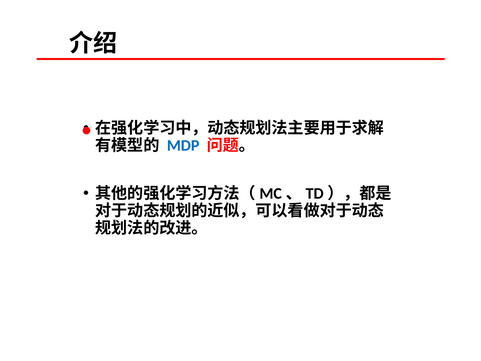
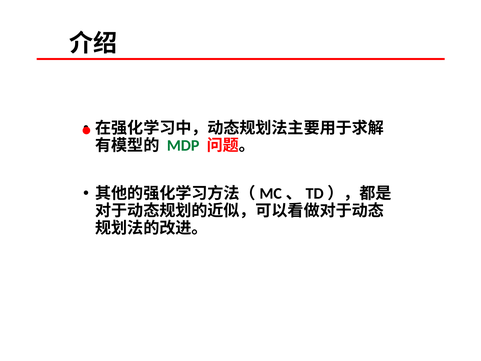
MDP colour: blue -> green (183, 146)
